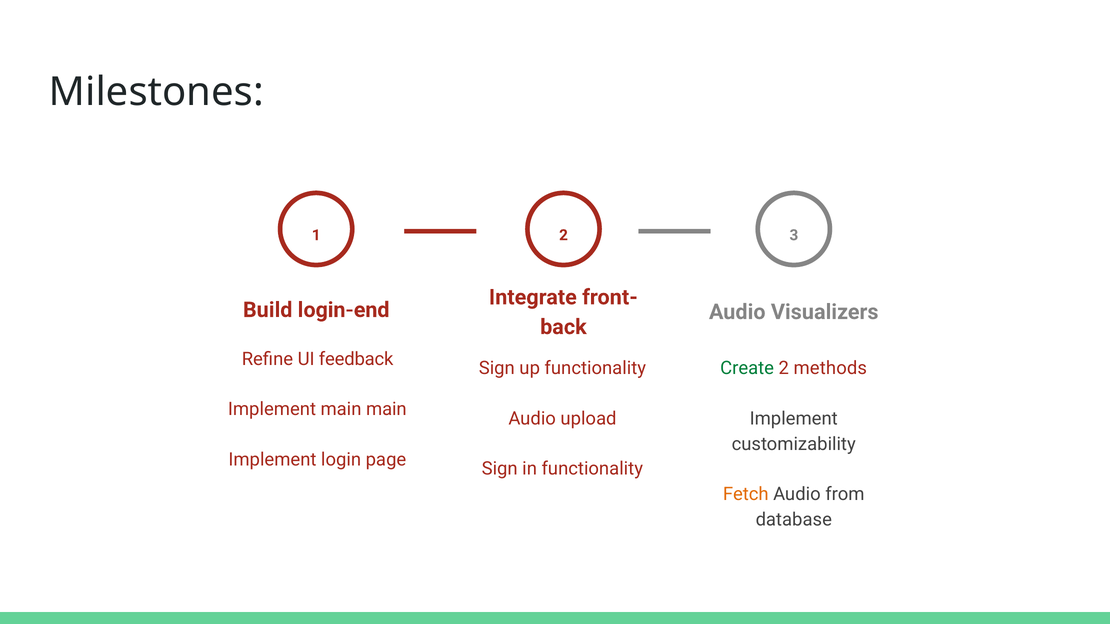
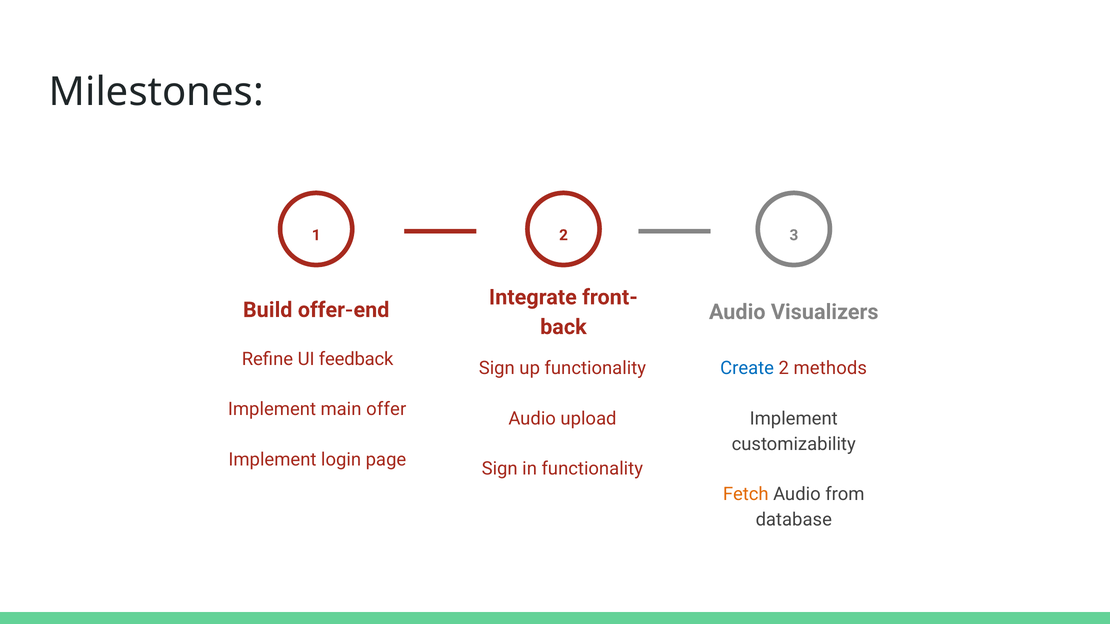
login-end: login-end -> offer-end (344, 310)
Create colour: green -> blue (747, 369)
main main: main -> offer (386, 410)
